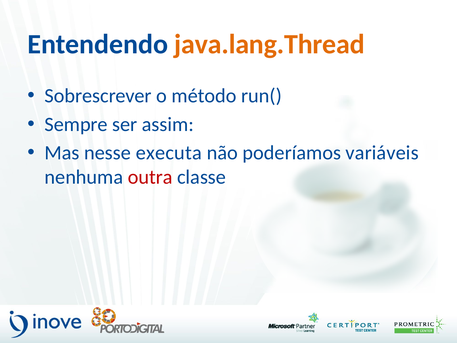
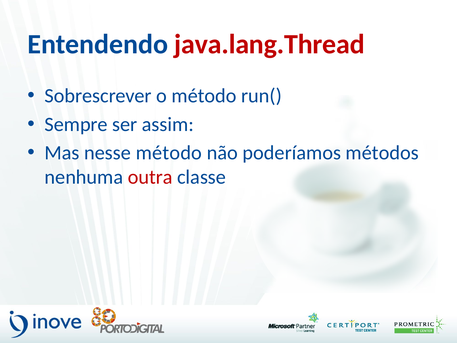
java.lang.Thread colour: orange -> red (270, 44)
nesse executa: executa -> método (169, 153)
variáveis: variáveis -> métodos (382, 153)
